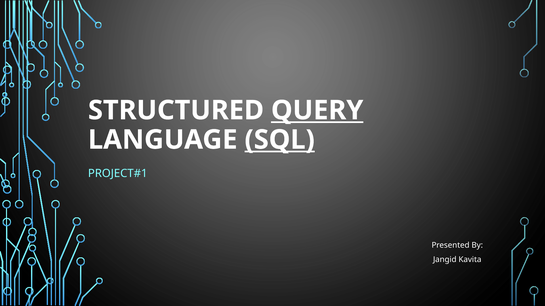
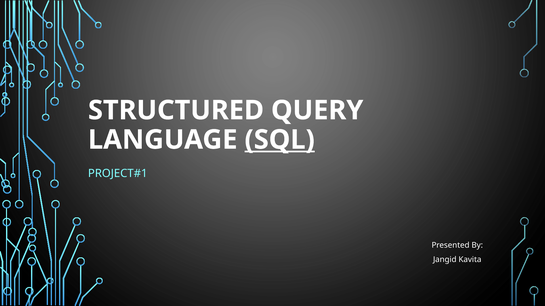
QUERY underline: present -> none (317, 111)
